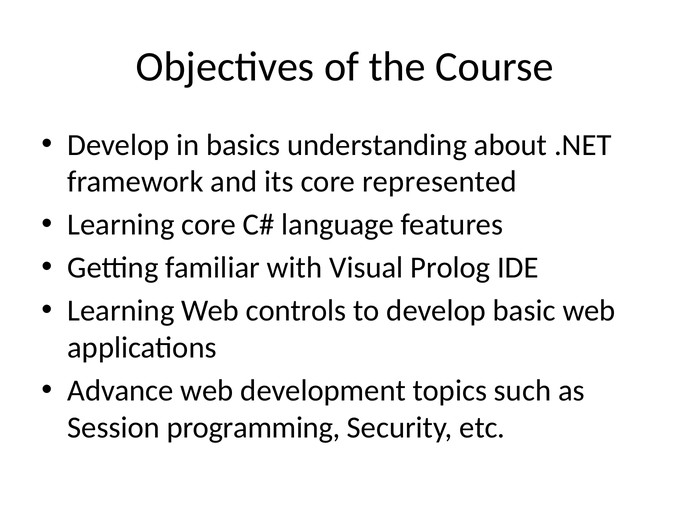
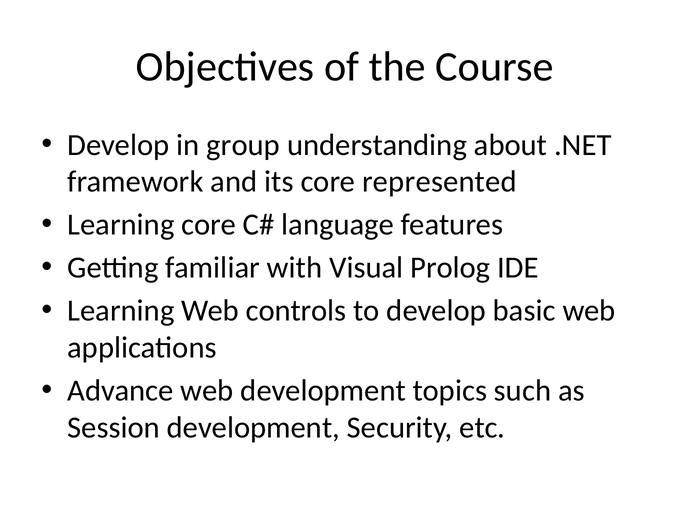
basics: basics -> group (243, 145)
Session programming: programming -> development (253, 427)
